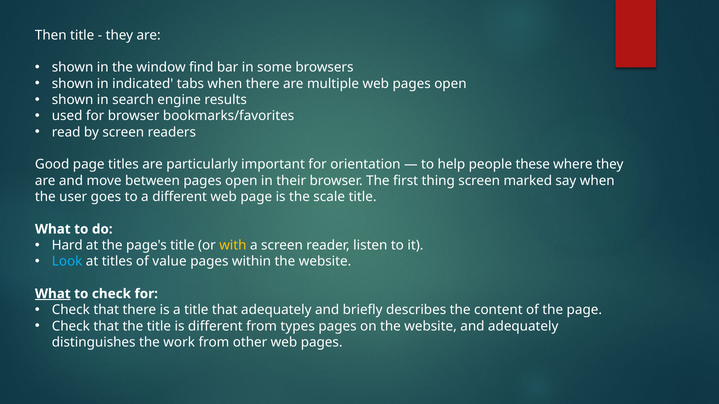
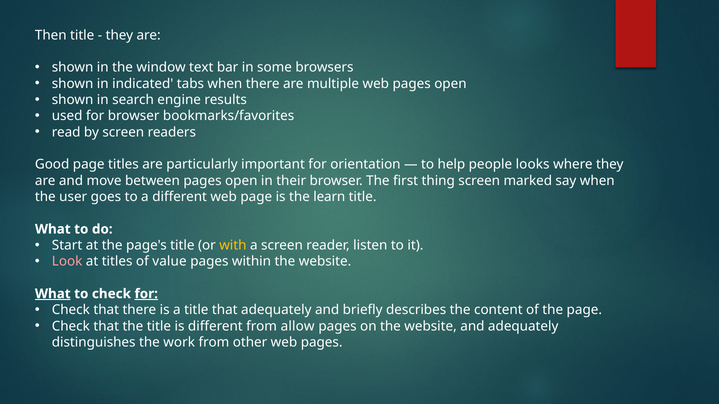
find: find -> text (201, 68)
these: these -> looks (533, 165)
scale: scale -> learn (329, 197)
Hard: Hard -> Start (67, 246)
Look colour: light blue -> pink (67, 262)
for underline: none -> present (146, 294)
types: types -> allow (298, 326)
